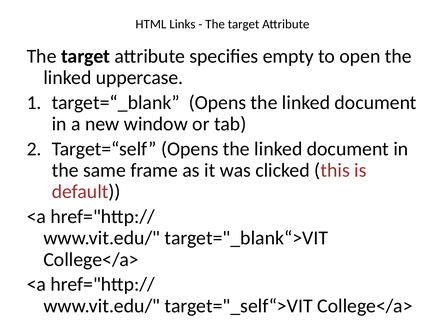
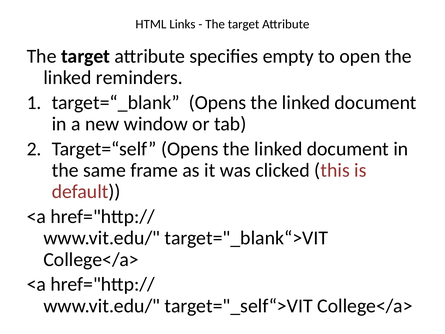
uppercase: uppercase -> reminders (139, 78)
